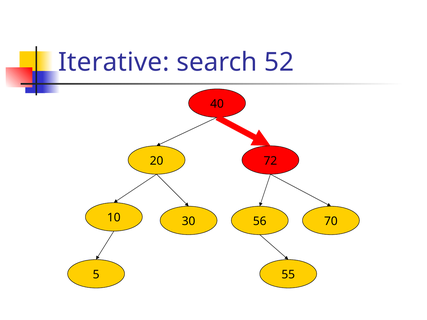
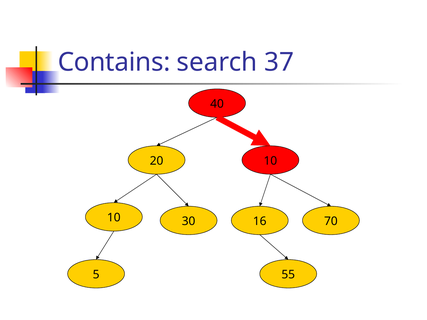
Iterative: Iterative -> Contains (114, 62)
52: 52 -> 37 (279, 62)
20 72: 72 -> 10 (270, 161)
56: 56 -> 16 (260, 221)
